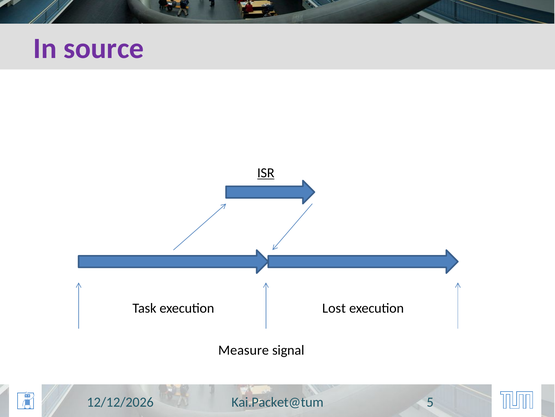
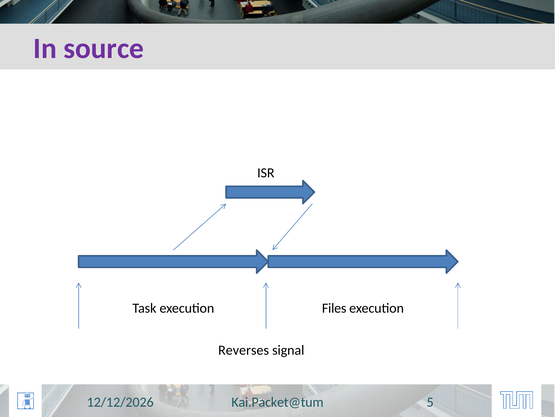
ISR underline: present -> none (266, 173)
Lost: Lost -> Files (334, 308)
Measure: Measure -> Reverses (244, 349)
